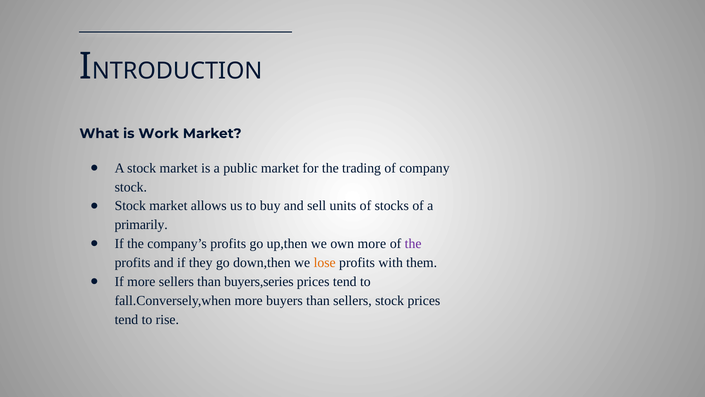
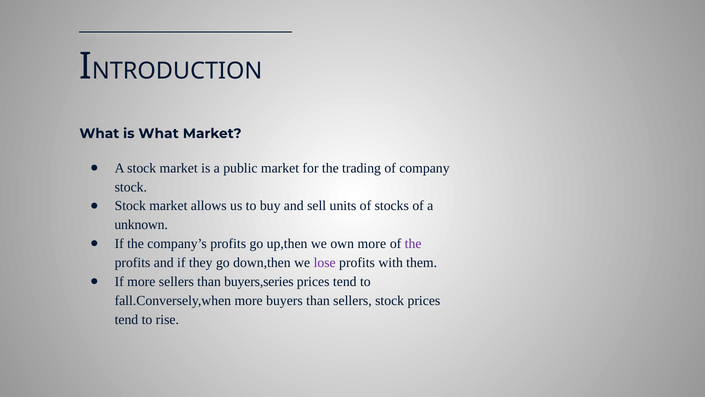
is Work: Work -> What (159, 133)
primarily: primarily -> unknown (141, 225)
lose colour: orange -> purple (325, 262)
